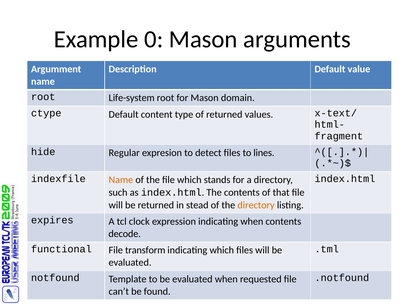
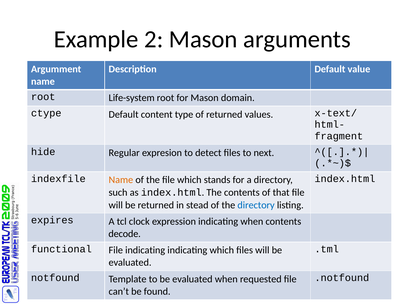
0: 0 -> 2 (154, 39)
lines: lines -> next (264, 153)
directory colour: orange -> blue (256, 205)
File transform: transform -> indicating (145, 250)
